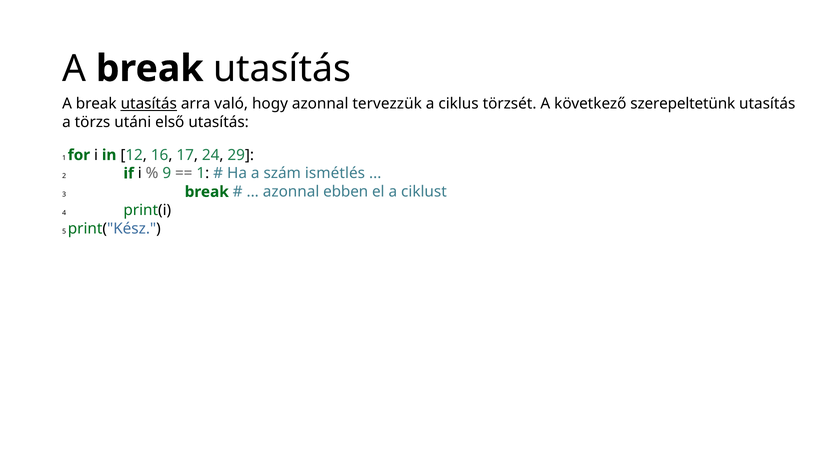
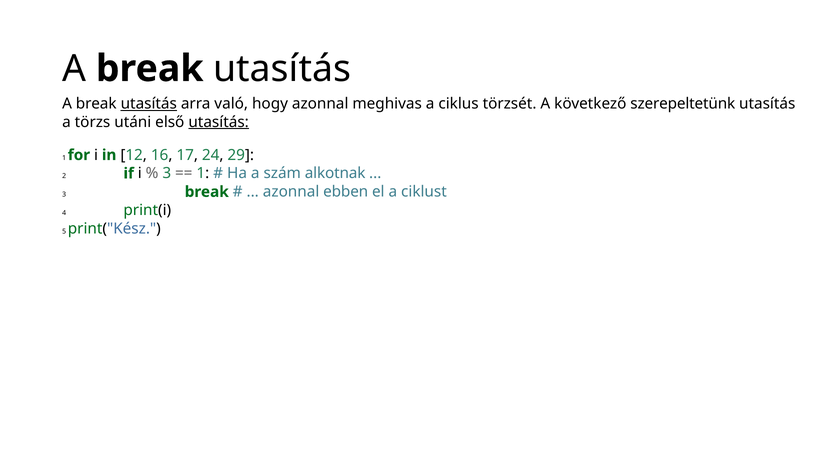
tervezzük: tervezzük -> meghivas (387, 104)
utasítás underline: none -> present (219, 122)
9: 9 -> 3 (167, 173)
ismétlés: ismétlés -> alkotnak (335, 173)
